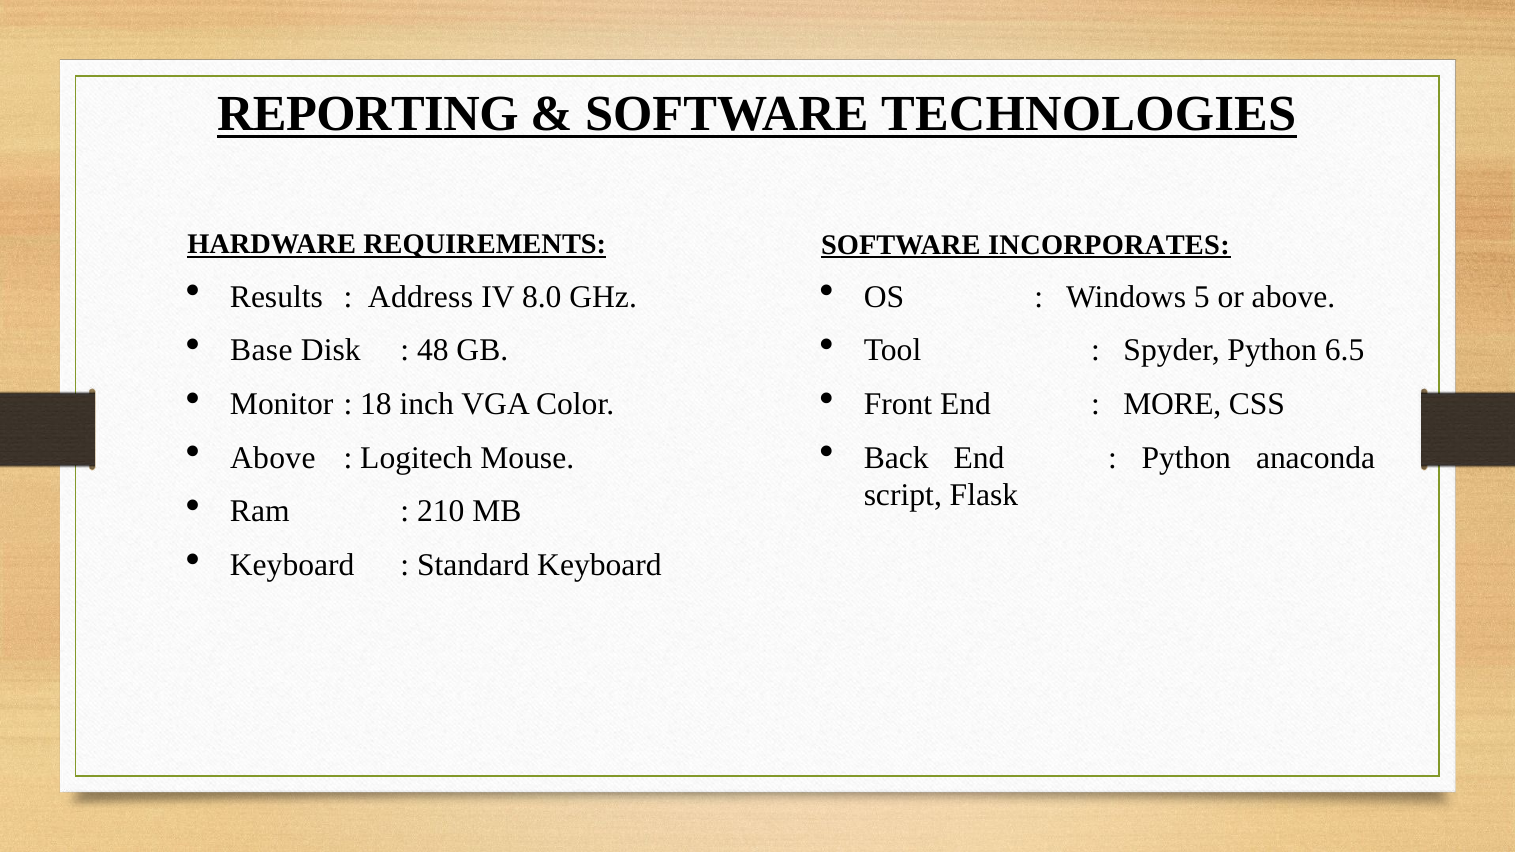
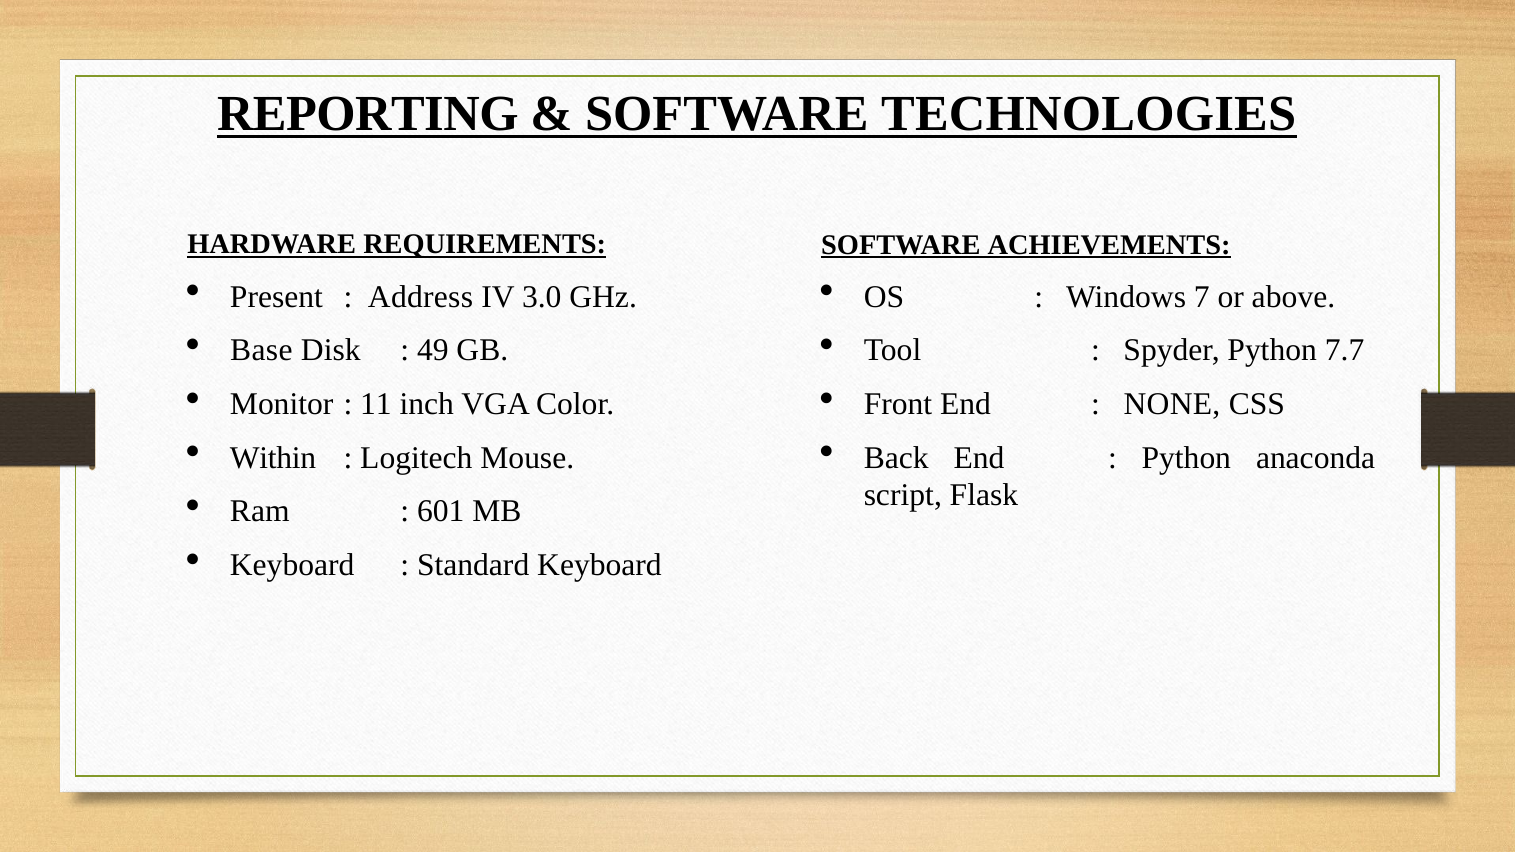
INCORPORATES: INCORPORATES -> ACHIEVEMENTS (1109, 245)
Results: Results -> Present (276, 297)
8.0: 8.0 -> 3.0 (542, 297)
5: 5 -> 7 (1202, 297)
48: 48 -> 49 (433, 350)
6.5: 6.5 -> 7.7 (1345, 350)
18: 18 -> 11 (376, 404)
MORE: MORE -> NONE (1172, 404)
Above: Above -> Within (273, 458)
210: 210 -> 601 (441, 511)
